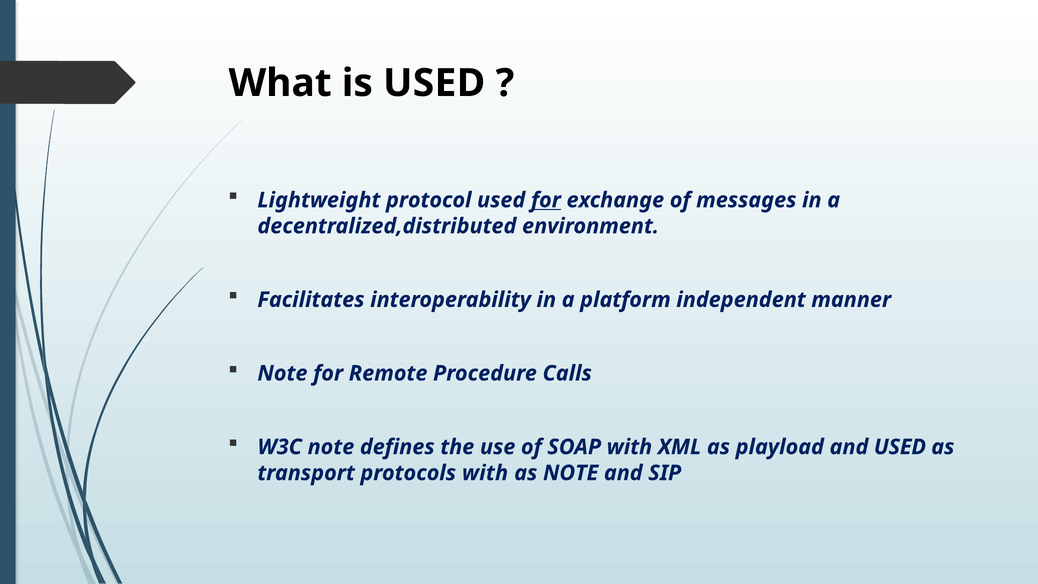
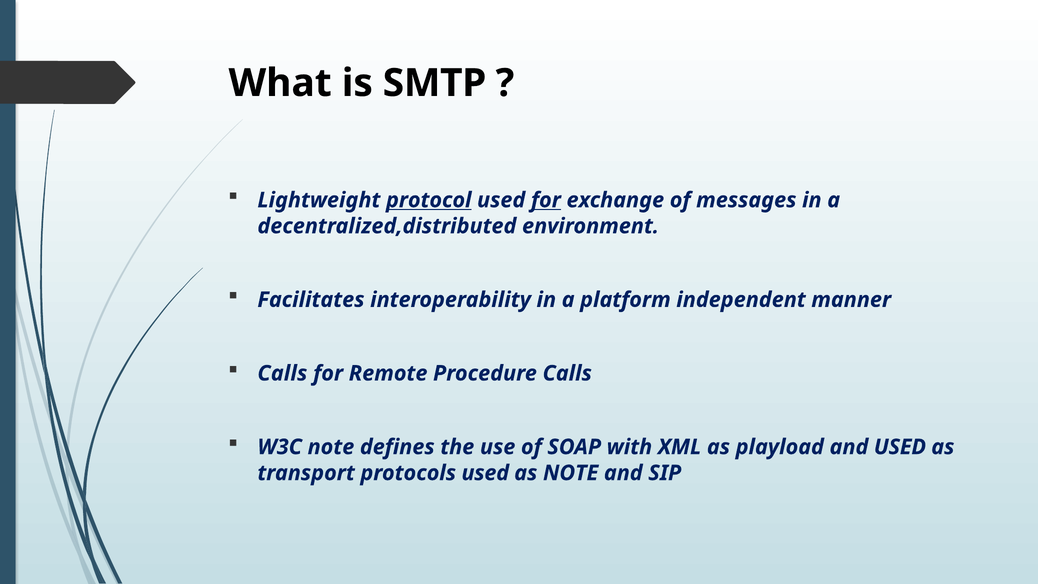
is USED: USED -> SMTP (435, 83)
protocol underline: none -> present (429, 200)
Note: Note -> Calls (282, 373)
protocols with: with -> used (485, 473)
